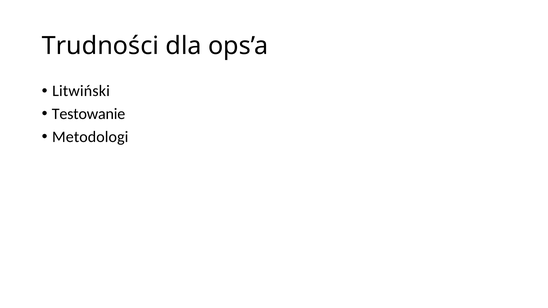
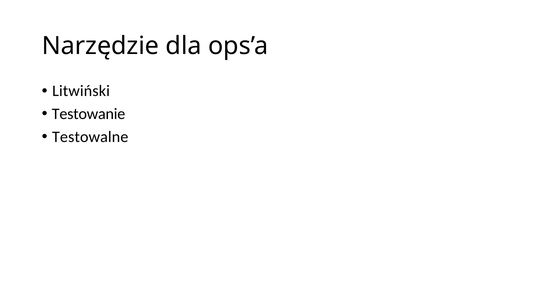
Trudności: Trudności -> Narzędzie (100, 46)
Metodologi: Metodologi -> Testowalne (90, 137)
